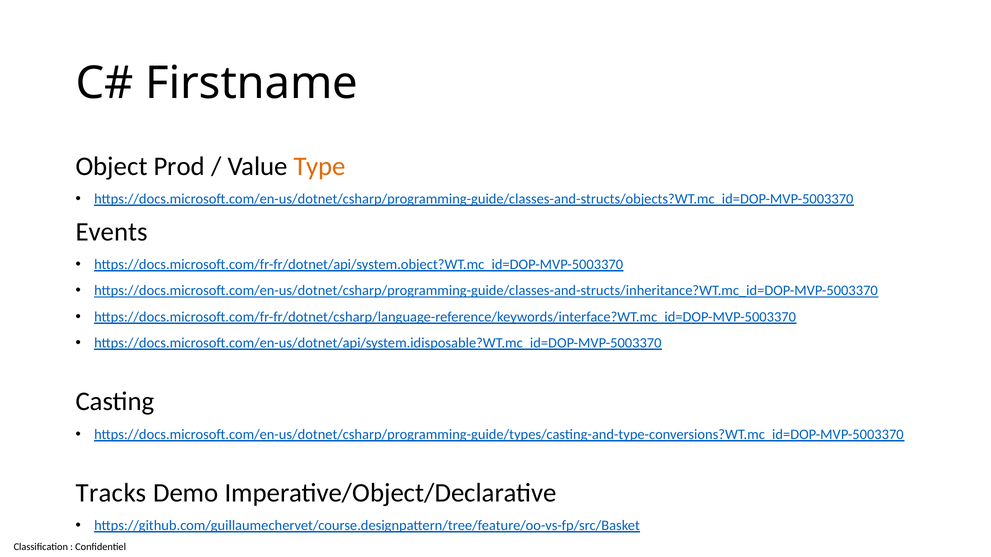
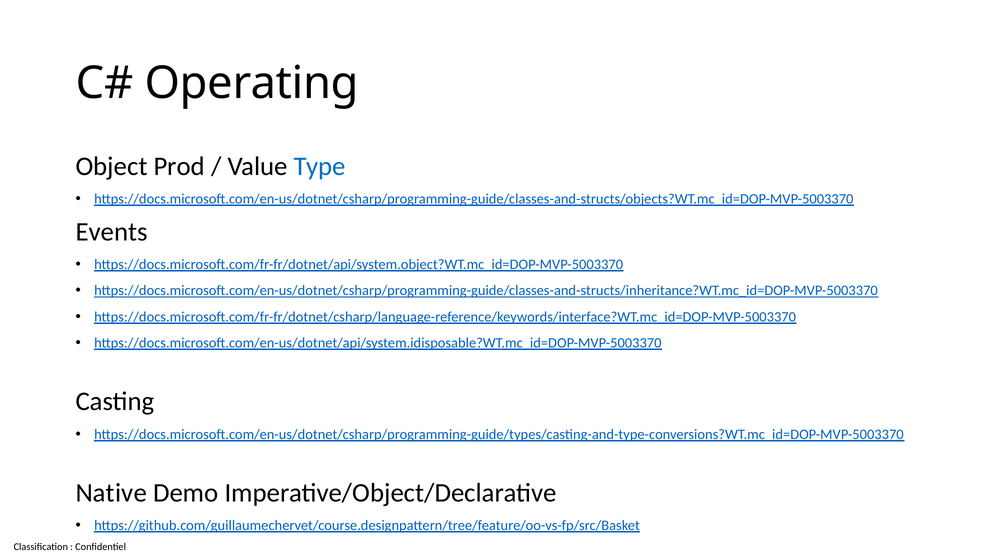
Firstname: Firstname -> Operating (252, 83)
Type colour: orange -> blue (320, 166)
Tracks: Tracks -> Native (111, 493)
